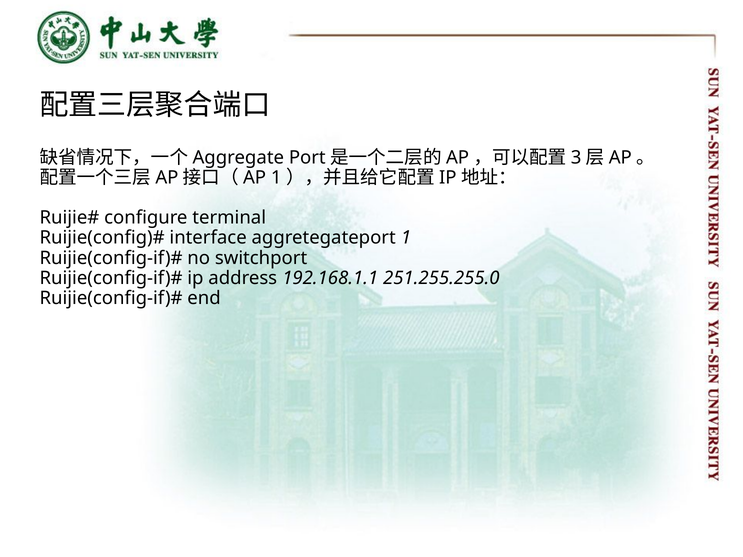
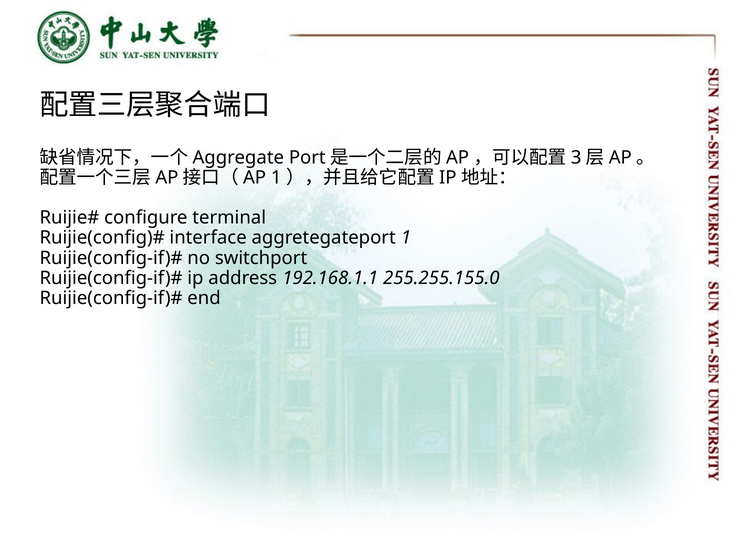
251.255.255.0: 251.255.255.0 -> 255.255.155.0 (441, 278)
